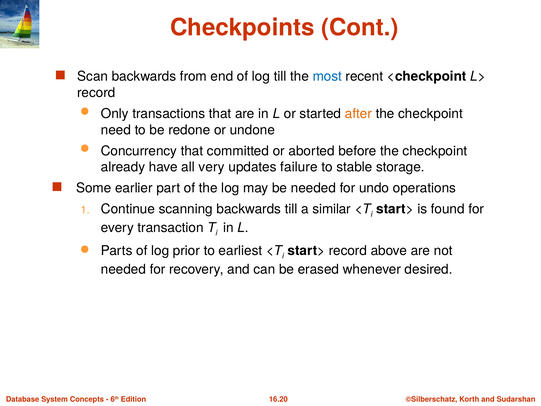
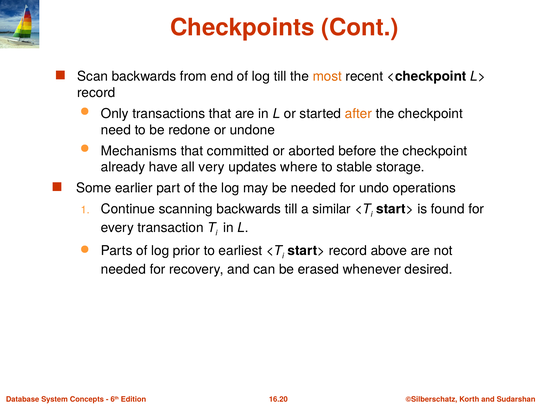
most colour: blue -> orange (327, 76)
Concurrency: Concurrency -> Mechanisms (139, 151)
failure: failure -> where (299, 167)
